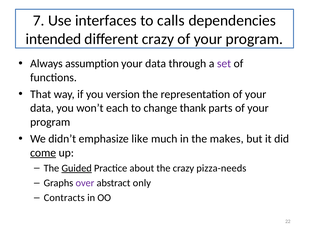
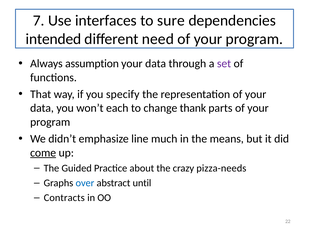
calls: calls -> sure (171, 20)
different crazy: crazy -> need (158, 39)
version: version -> specify (123, 94)
like: like -> line (140, 139)
makes: makes -> means (227, 139)
Guided underline: present -> none (77, 168)
over colour: purple -> blue (85, 183)
only: only -> until (142, 183)
